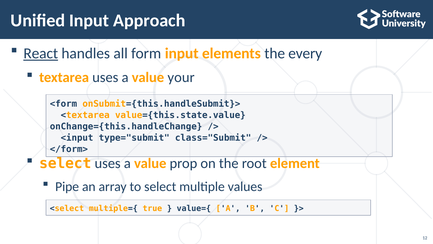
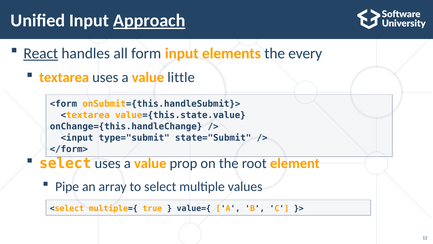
Approach underline: none -> present (149, 21)
your: your -> little (181, 77)
class="Submit: class="Submit -> state="Submit (213, 138)
